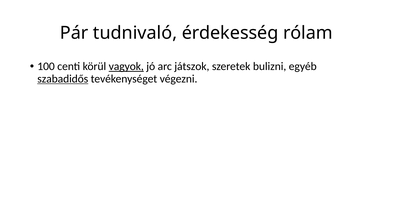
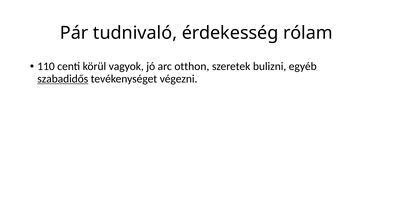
100: 100 -> 110 (46, 66)
vagyok underline: present -> none (126, 66)
játszok: játszok -> otthon (192, 66)
